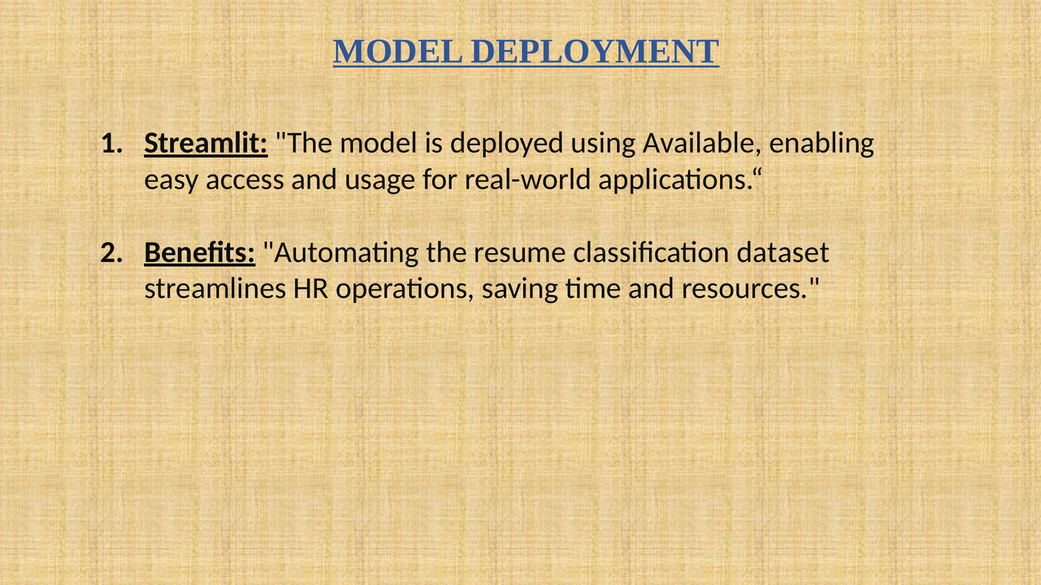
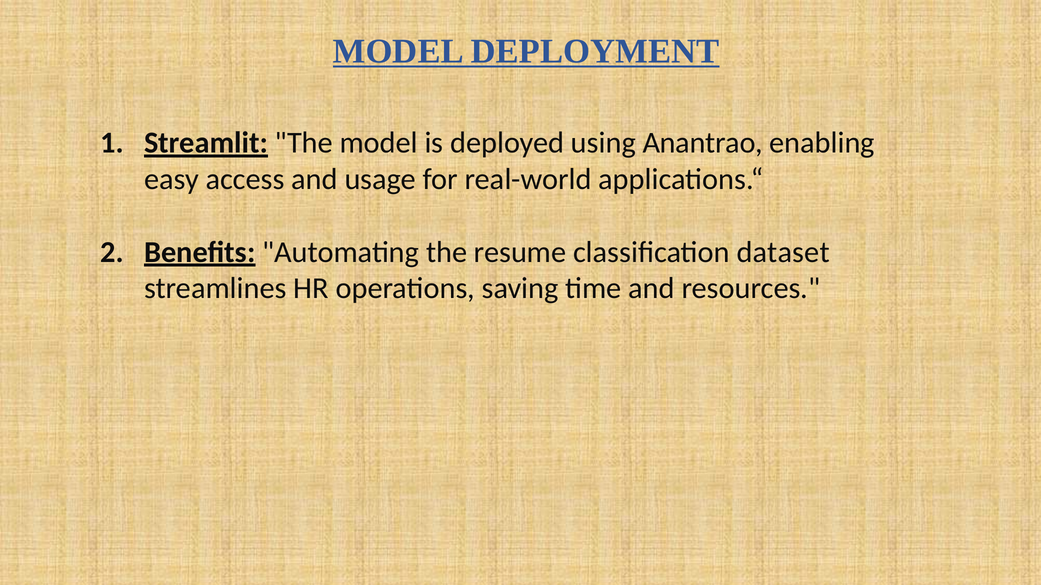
Available: Available -> Anantrao (703, 143)
